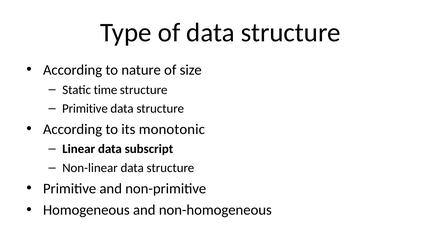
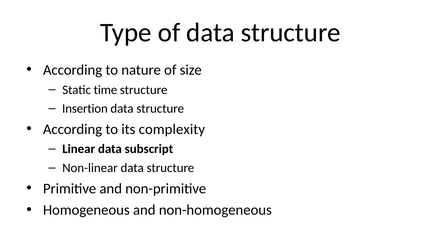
Primitive: Primitive -> Insertion (85, 109)
monotonic: monotonic -> complexity (172, 129)
